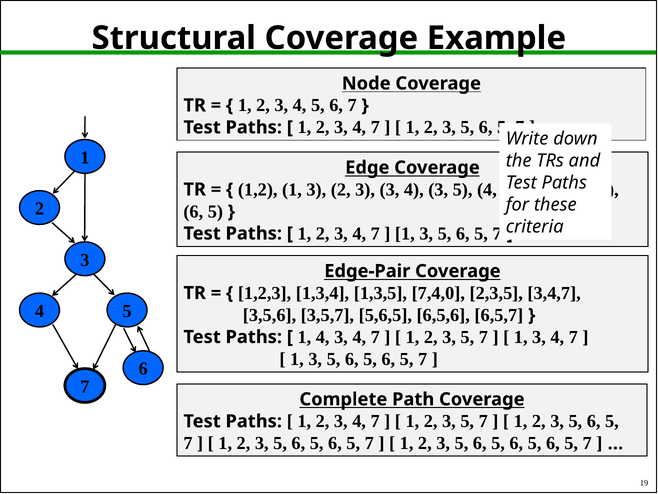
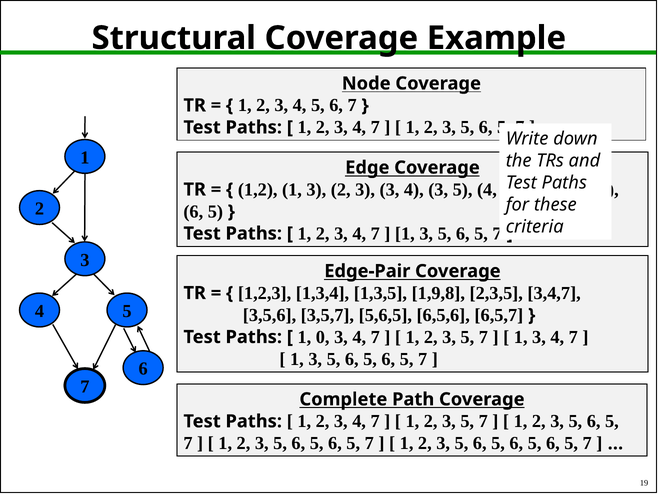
7,4,0: 7,4,0 -> 1,9,8 (438, 293)
1 4: 4 -> 0 (323, 337)
